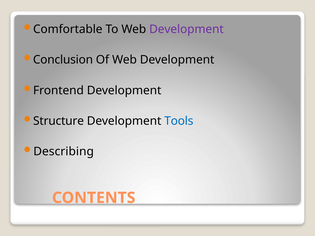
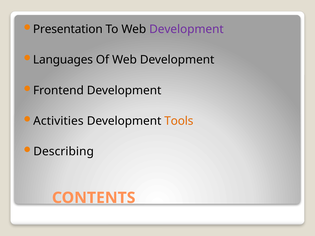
Comfortable: Comfortable -> Presentation (68, 29)
Conclusion: Conclusion -> Languages (63, 60)
Structure: Structure -> Activities (58, 121)
Tools colour: blue -> orange (179, 121)
